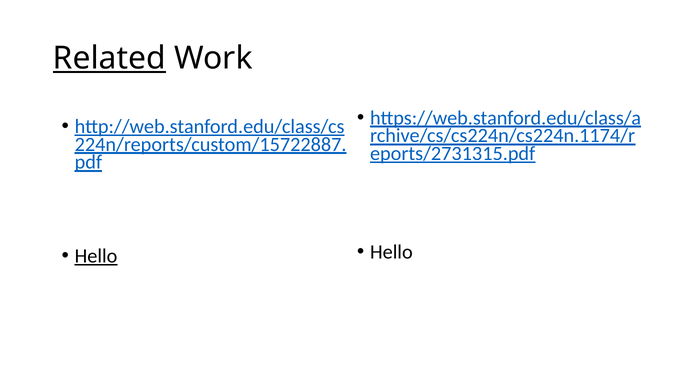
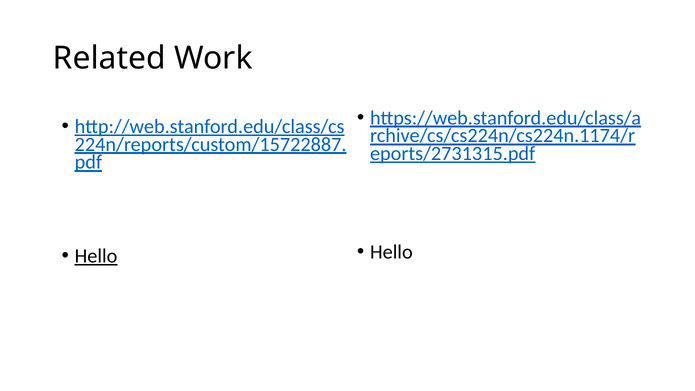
Related underline: present -> none (109, 58)
